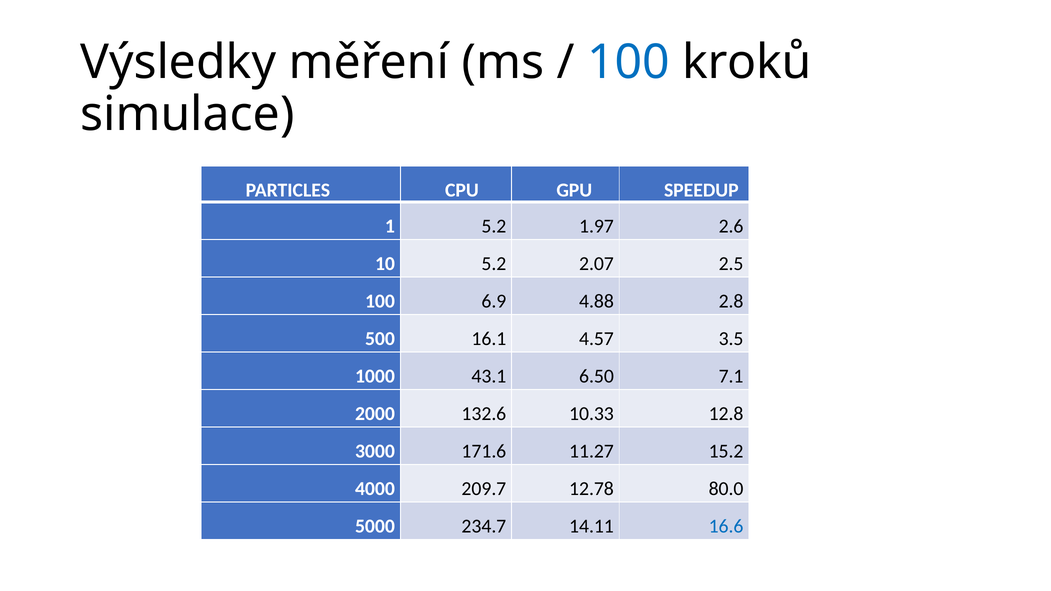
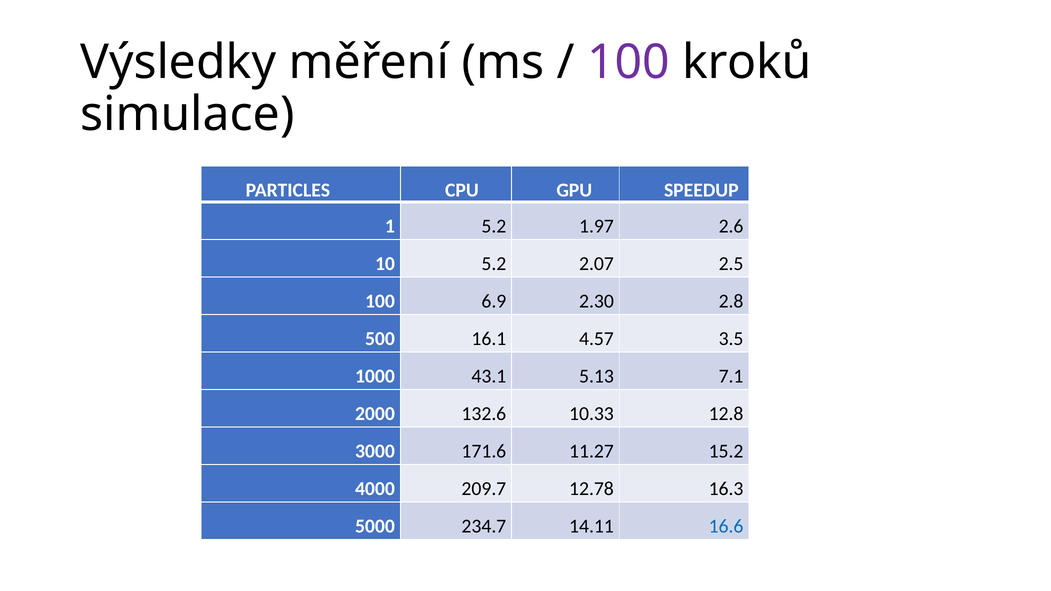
100 colour: blue -> purple (628, 62)
4.88: 4.88 -> 2.30 (596, 301)
6.50: 6.50 -> 5.13 (596, 376)
80.0: 80.0 -> 16.3 (726, 489)
